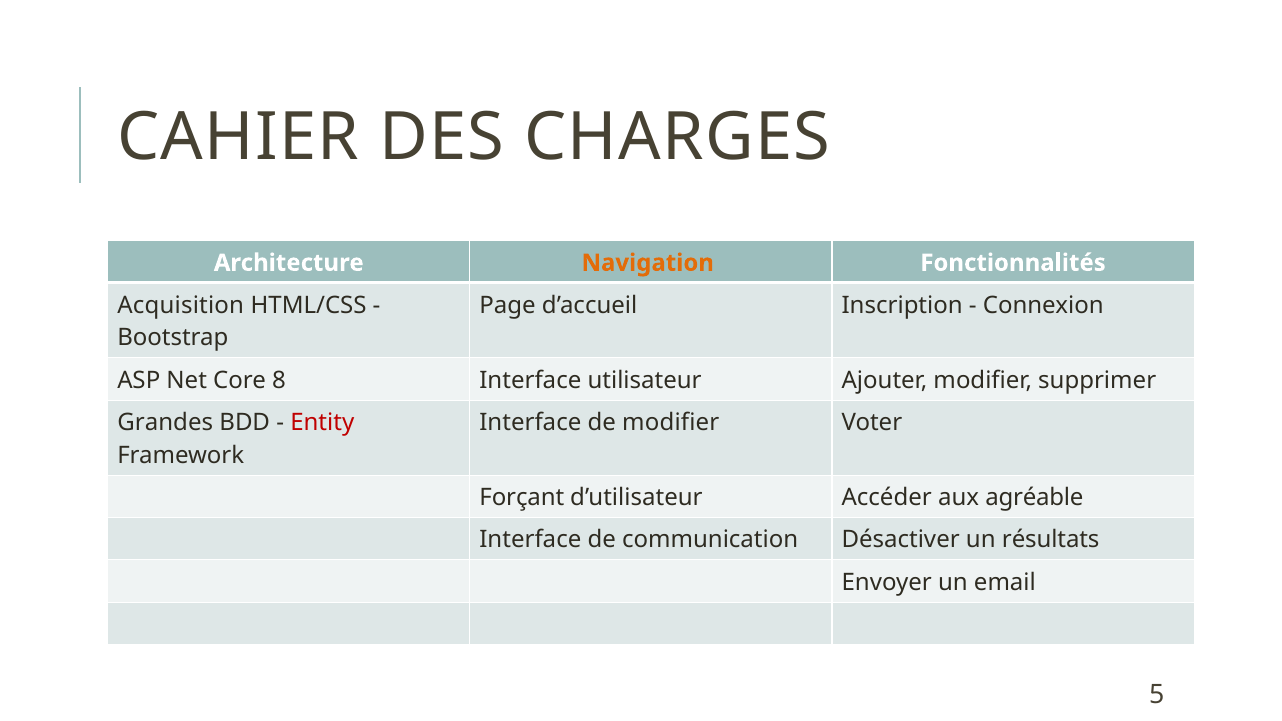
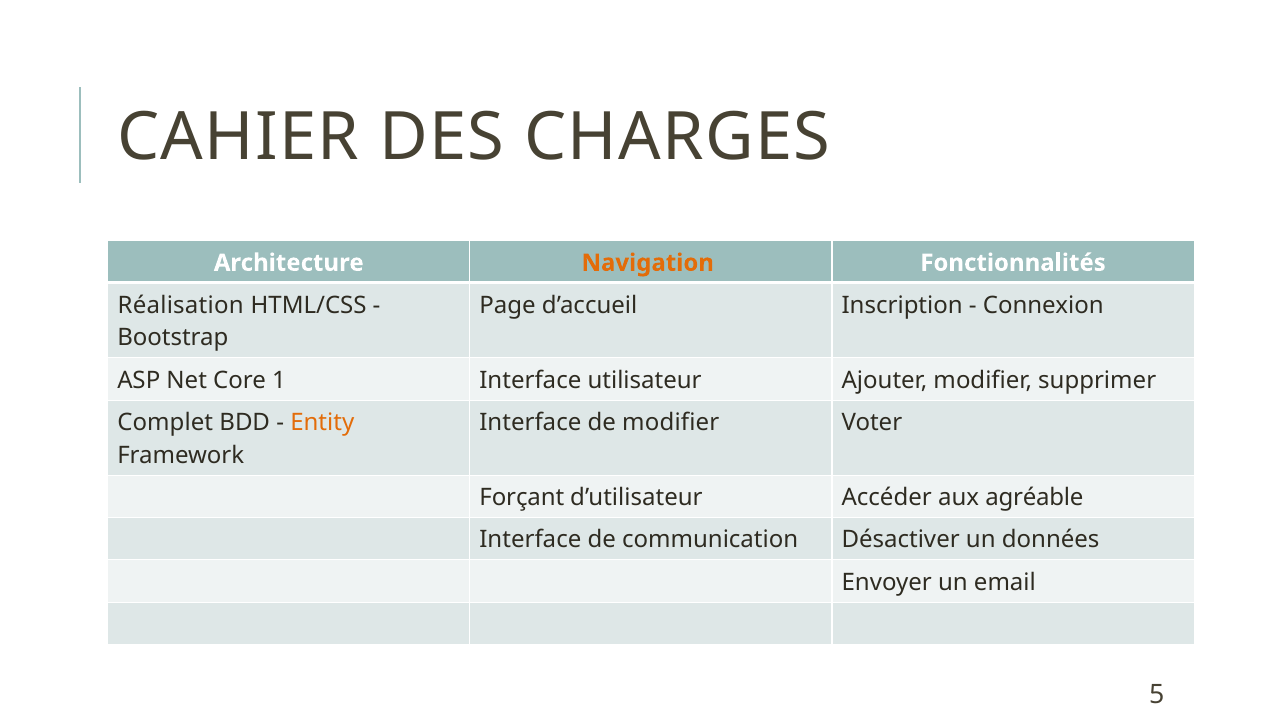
Acquisition: Acquisition -> Réalisation (181, 305)
8: 8 -> 1 (279, 380)
Grandes: Grandes -> Complet (165, 423)
Entity colour: red -> orange (322, 423)
résultats: résultats -> données (1051, 540)
